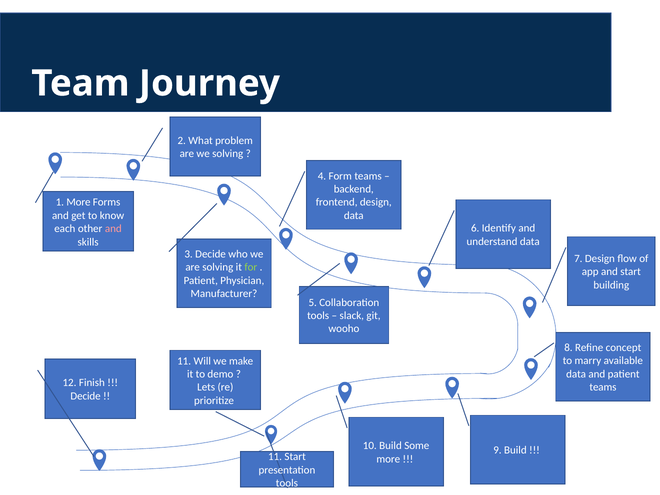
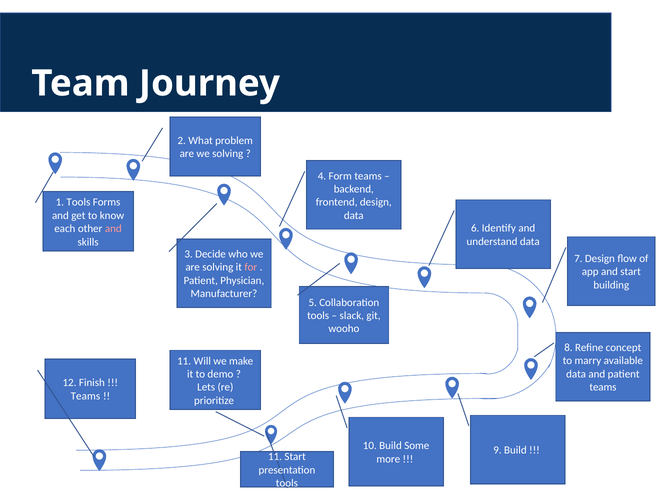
1 More: More -> Tools (78, 202)
for colour: light green -> pink (251, 267)
Decide: Decide -> Teams (85, 396)
